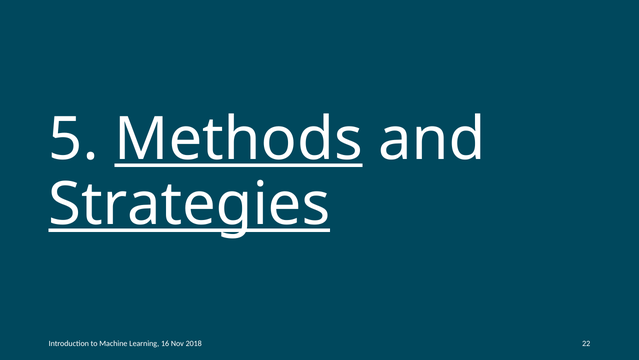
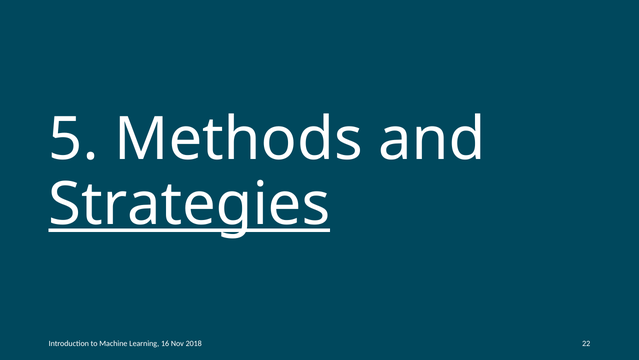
Methods underline: present -> none (239, 139)
